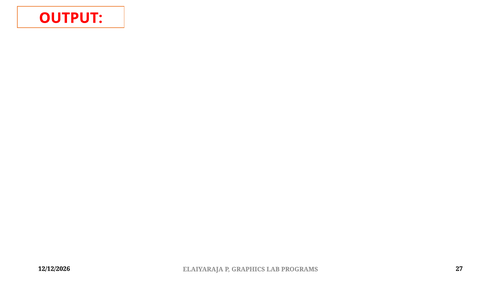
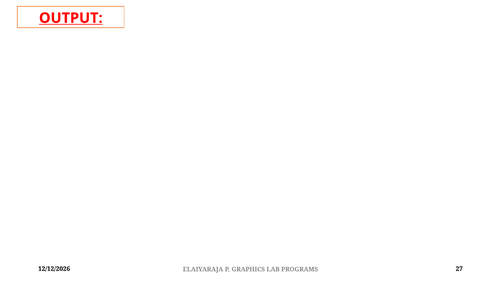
OUTPUT underline: none -> present (71, 18)
